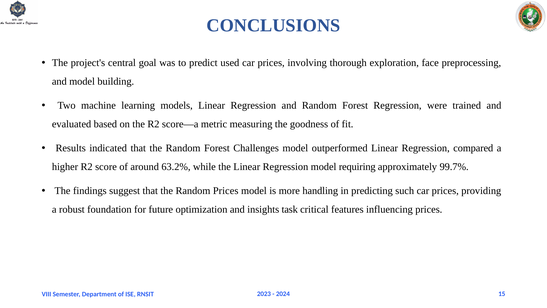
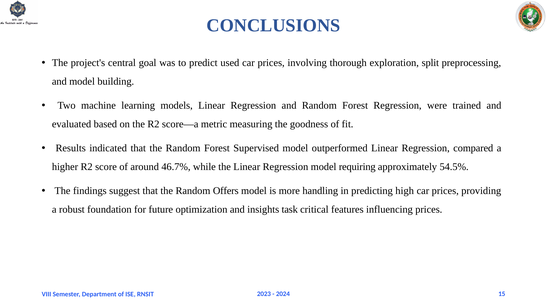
face: face -> split (430, 63)
Challenges: Challenges -> Supervised (256, 148)
63.2%: 63.2% -> 46.7% (176, 167)
99.7%: 99.7% -> 54.5% (454, 167)
Random Prices: Prices -> Offers (226, 191)
such: such -> high (405, 191)
